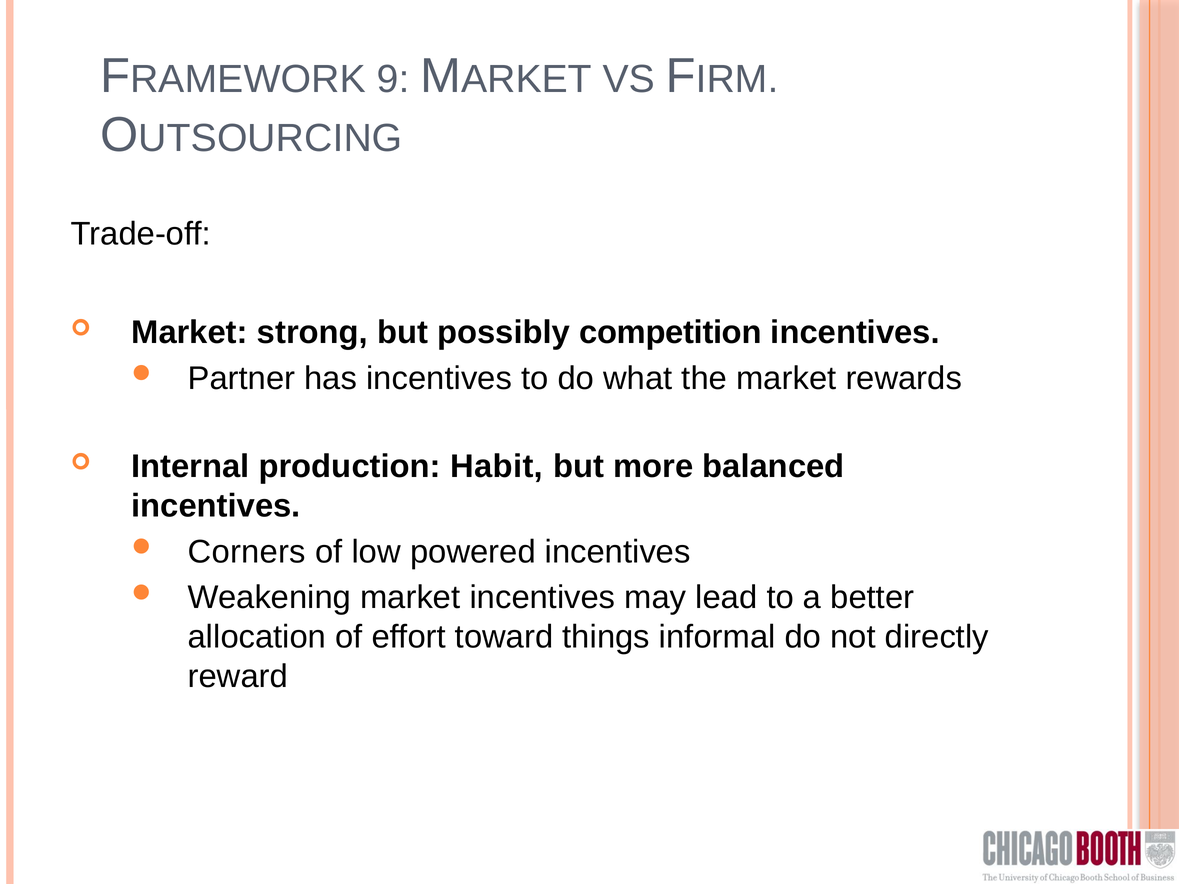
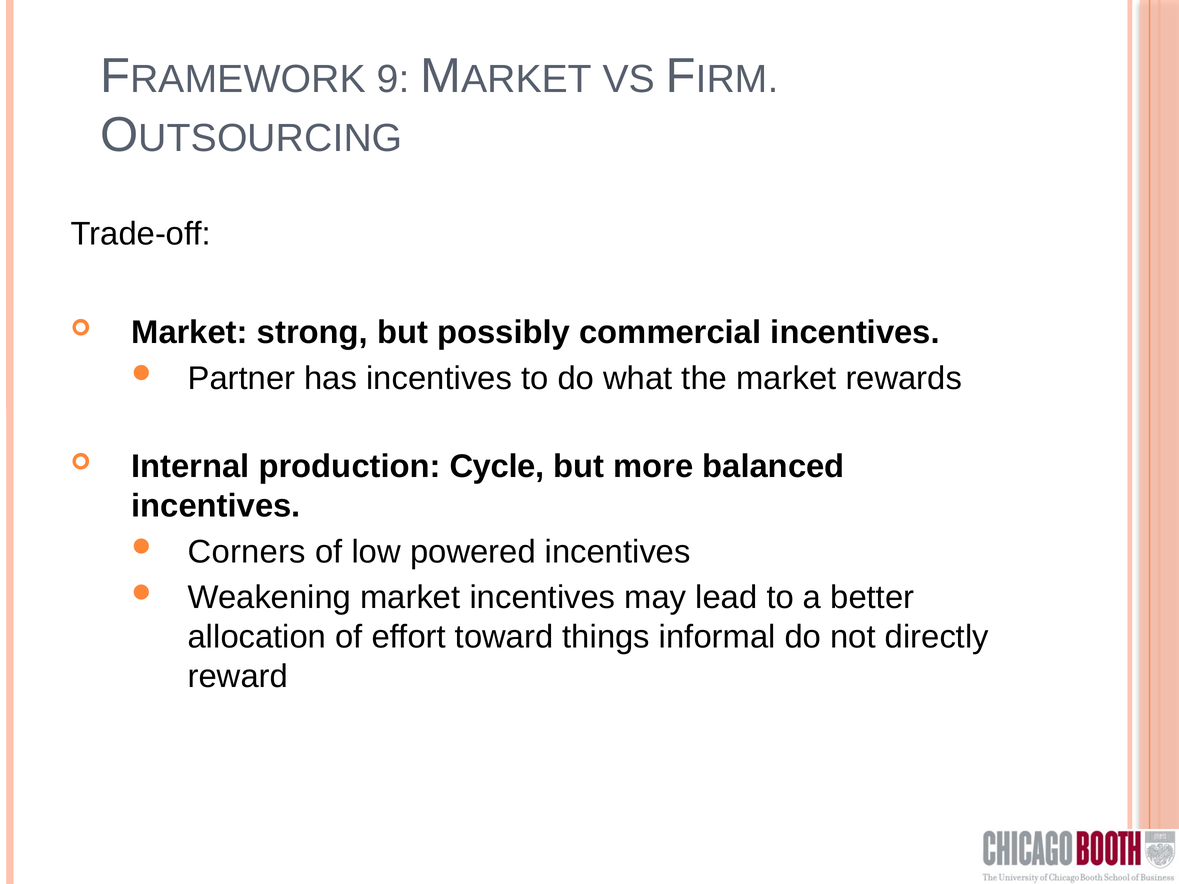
competition: competition -> commercial (670, 332)
Habit: Habit -> Cycle (497, 467)
